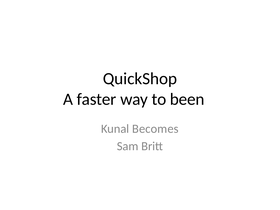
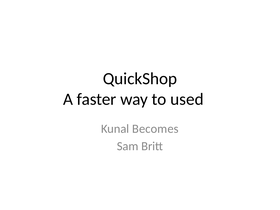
been: been -> used (187, 99)
